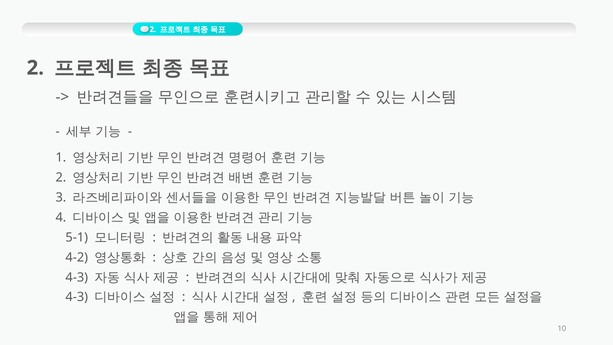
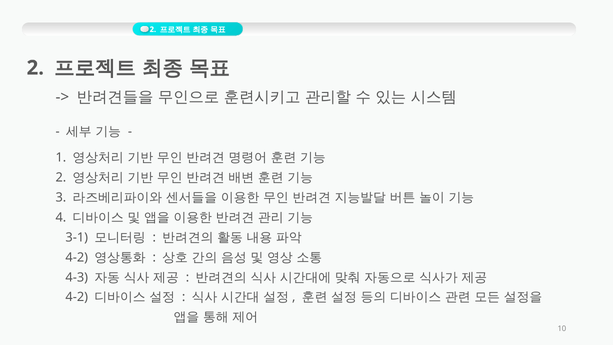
5-1: 5-1 -> 3-1 (77, 237)
4-3: 4-3 -> 4-2 (77, 297)
